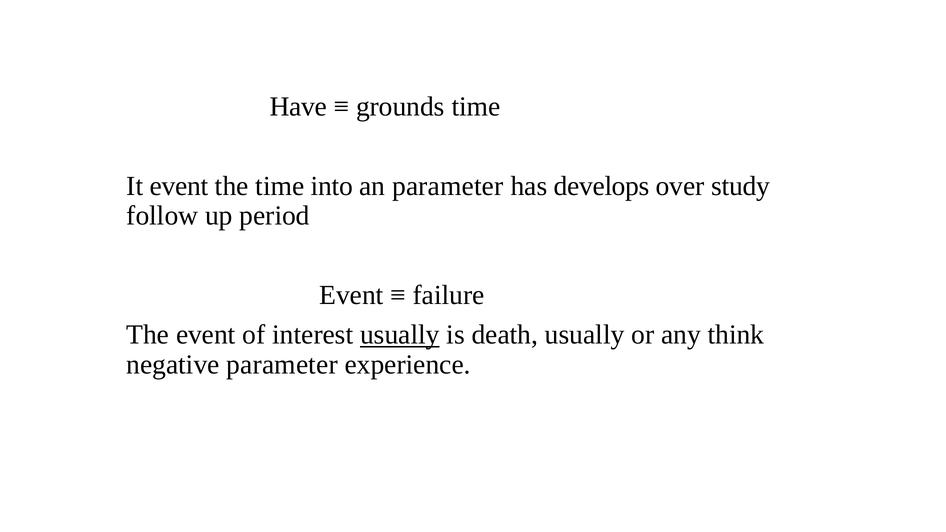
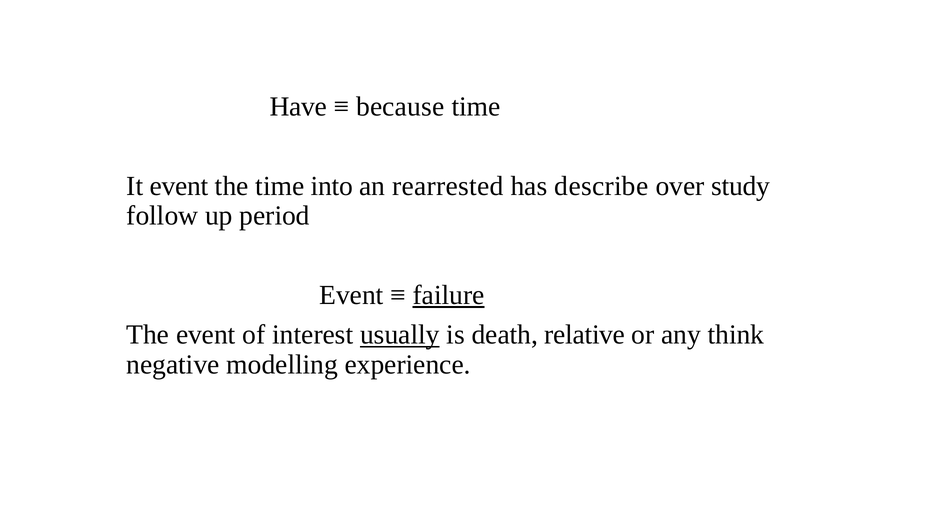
grounds: grounds -> because (400, 107)
an parameter: parameter -> rearrested (448, 186)
develops: develops -> describe (601, 186)
failure underline: none -> present (449, 295)
death usually: usually -> relative (585, 335)
negative parameter: parameter -> modelling (282, 365)
